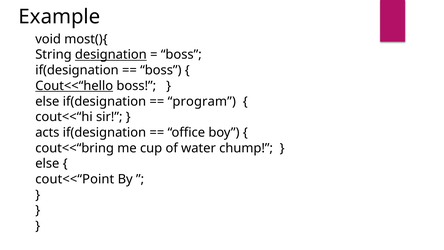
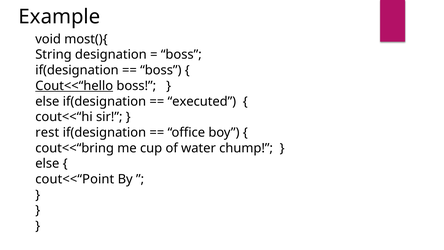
designation underline: present -> none (111, 55)
program: program -> executed (202, 101)
acts: acts -> rest (47, 132)
